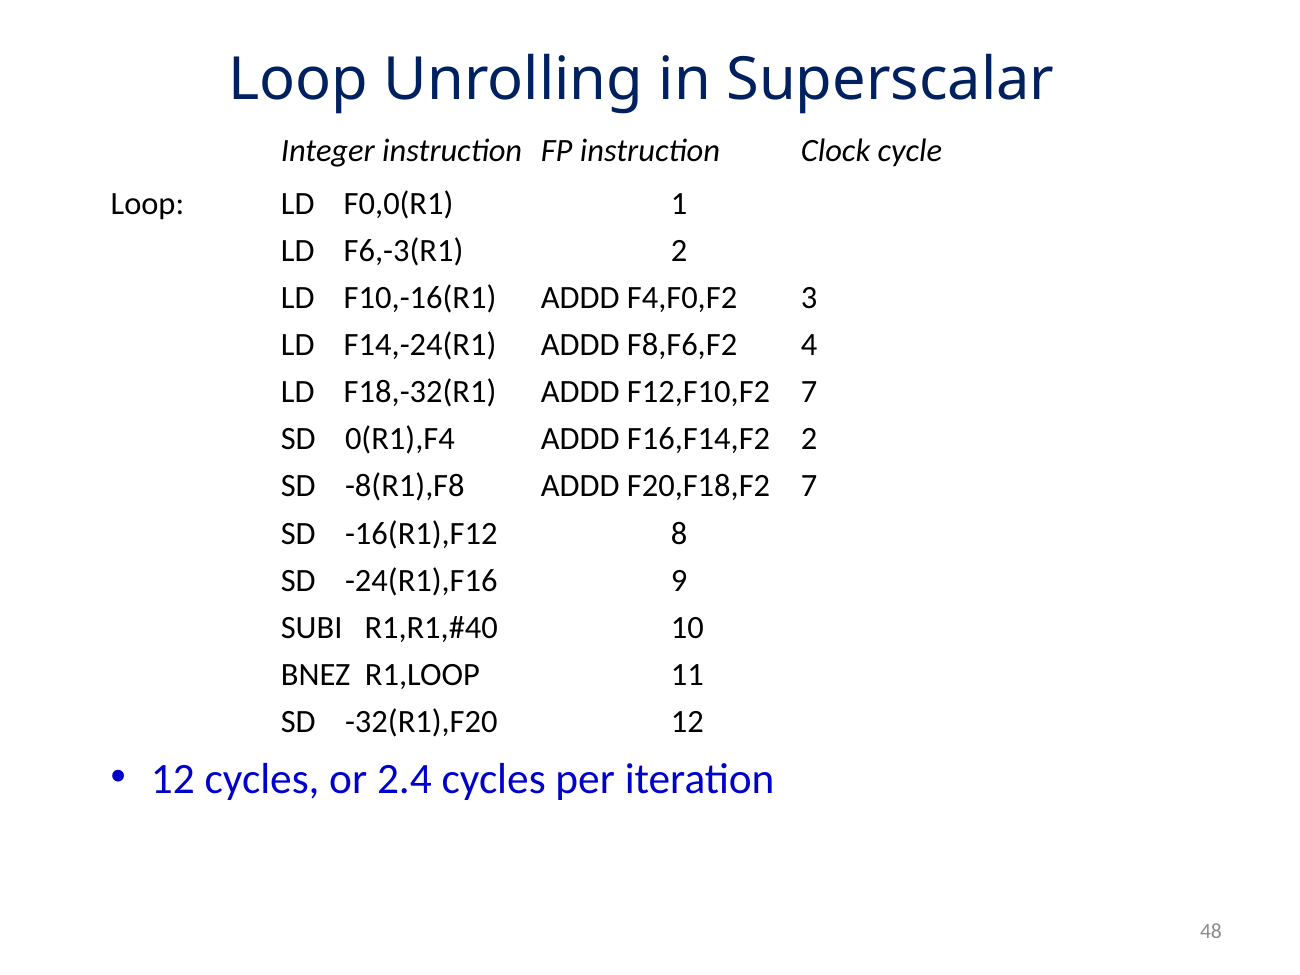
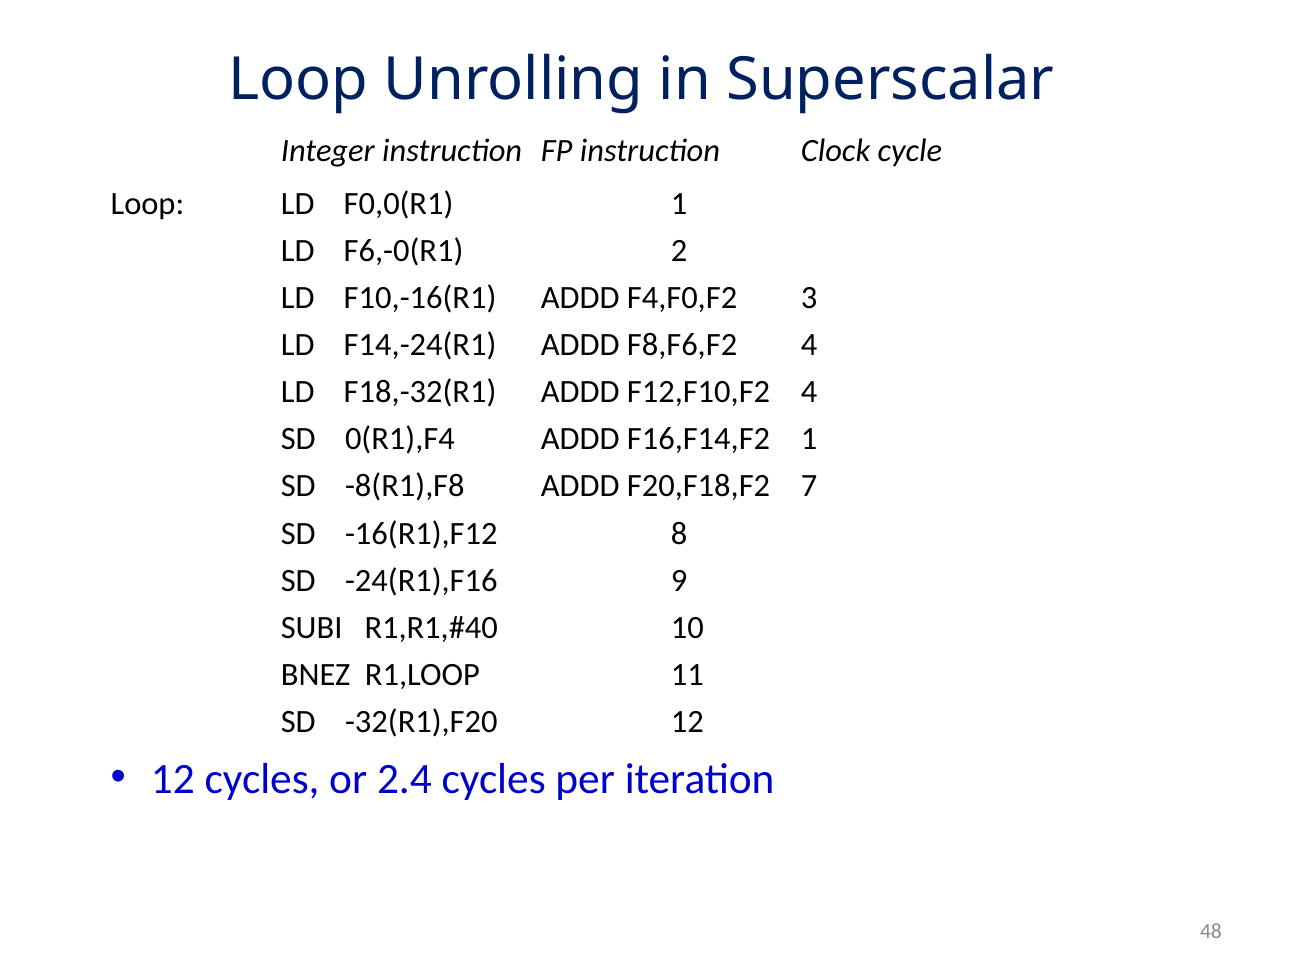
F6,-3(R1: F6,-3(R1 -> F6,-0(R1 (404, 250)
F12,F10,F2 7: 7 -> 4 (809, 392)
F16,F14,F2 2: 2 -> 1 (809, 439)
